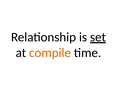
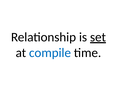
compile colour: orange -> blue (50, 53)
